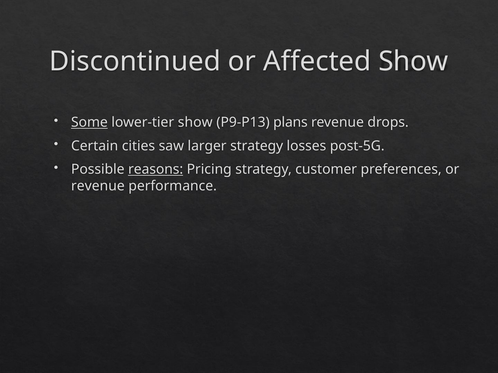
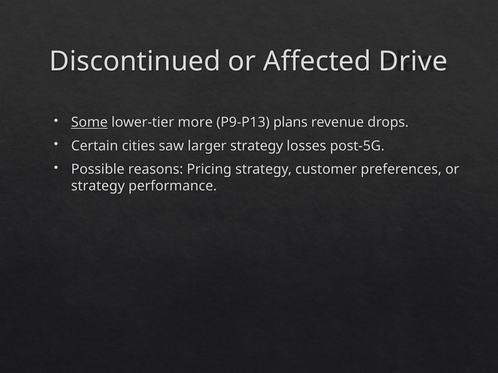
Affected Show: Show -> Drive (413, 62)
lower-tier show: show -> more (195, 123)
reasons underline: present -> none (156, 170)
revenue: revenue -> strategy (98, 186)
